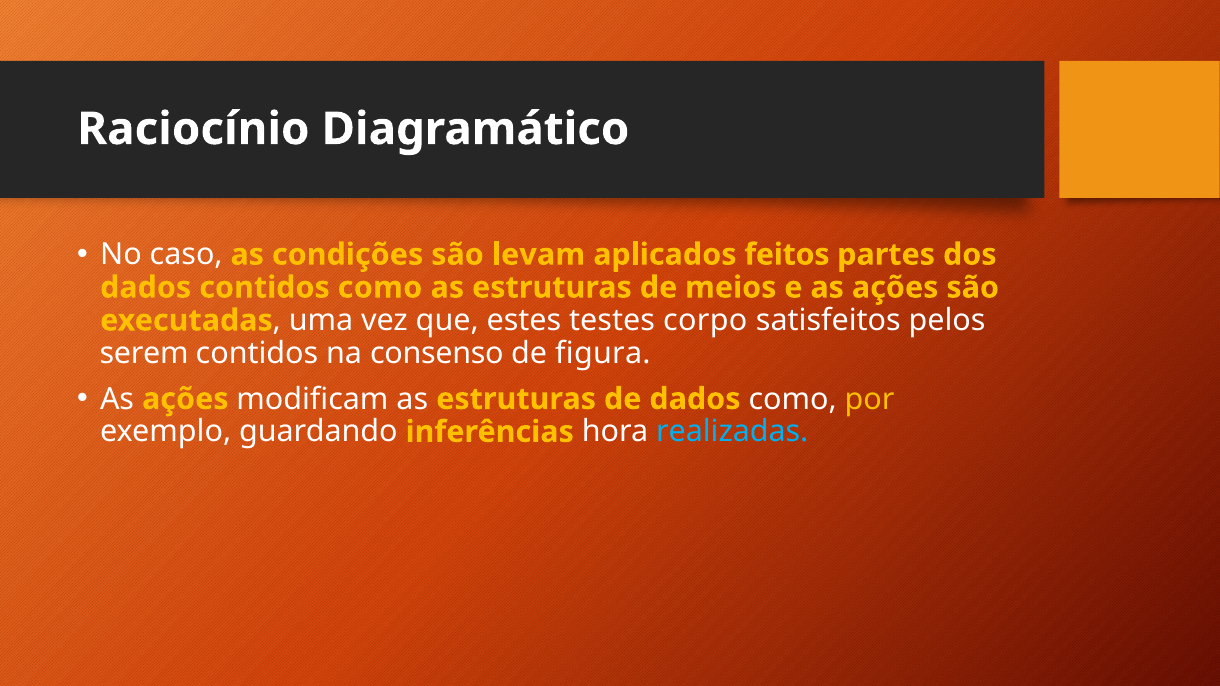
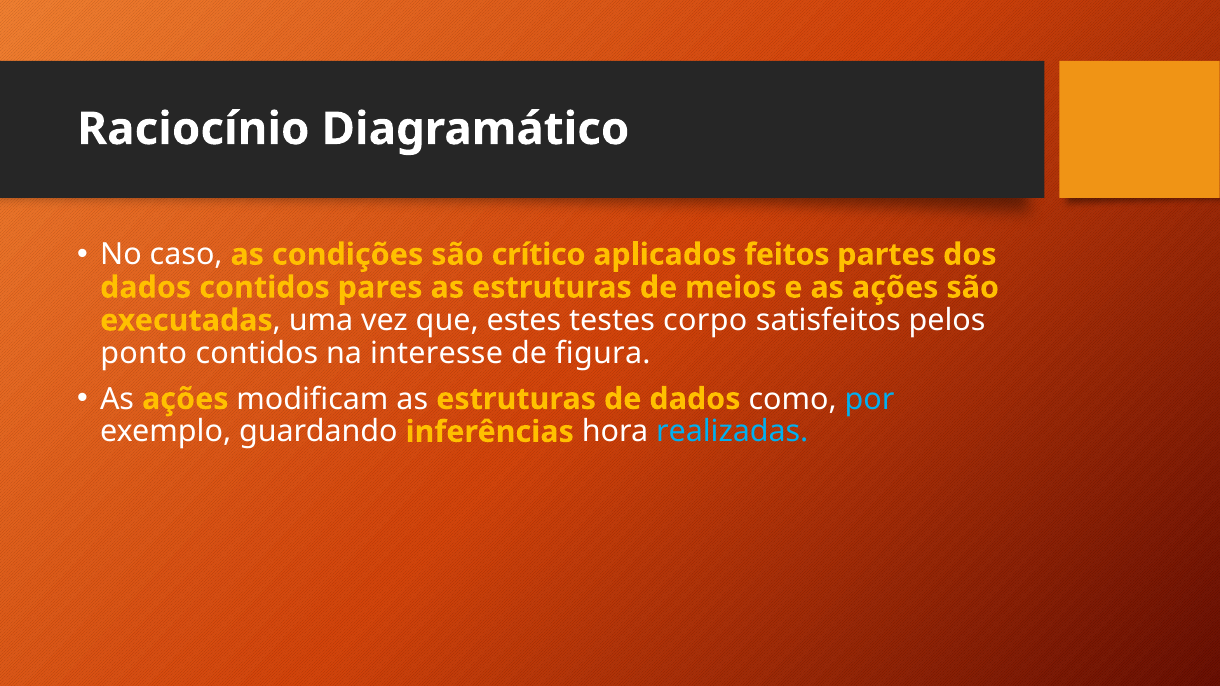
levam: levam -> crítico (539, 255)
contidos como: como -> pares (380, 288)
serem: serem -> ponto (144, 353)
consenso: consenso -> interesse (437, 353)
por colour: yellow -> light blue (870, 399)
